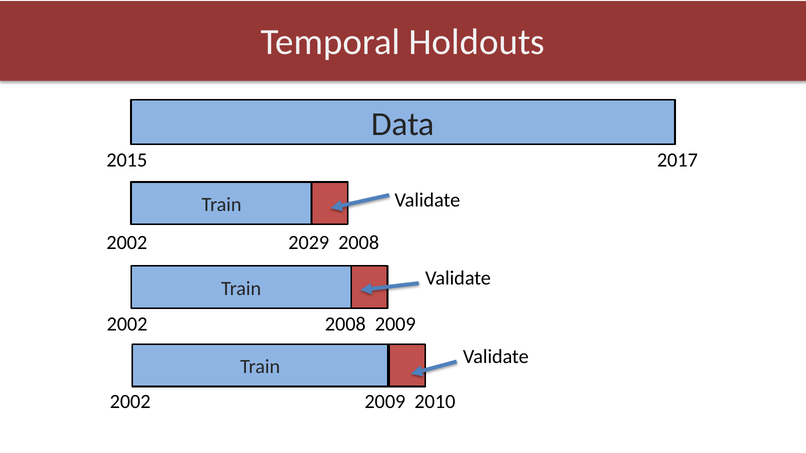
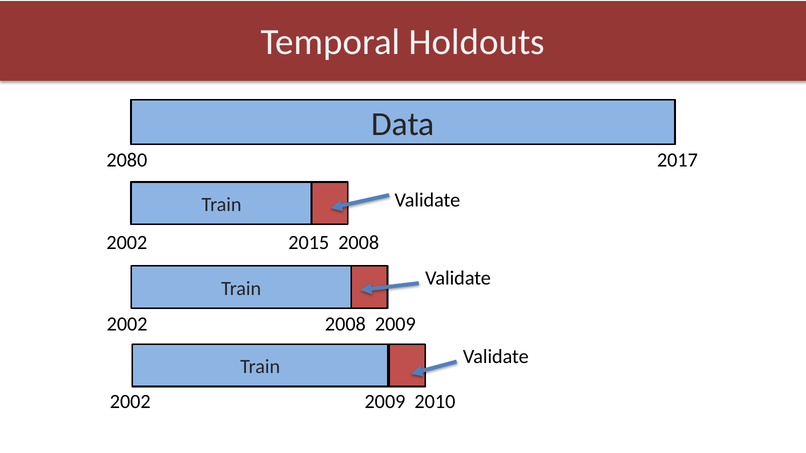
2015: 2015 -> 2080 (127, 160)
2029: 2029 -> 2015 (309, 243)
